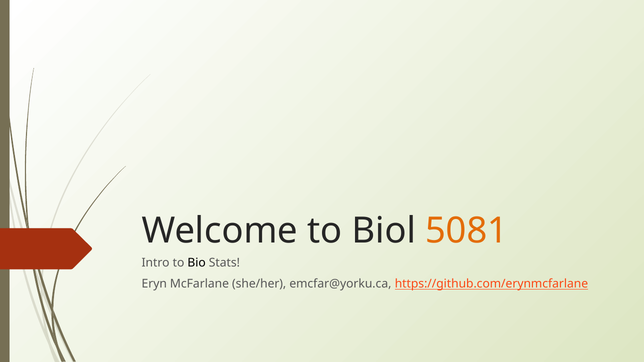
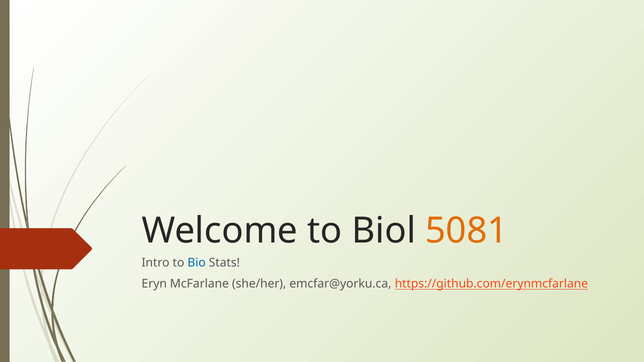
Bio colour: black -> blue (197, 263)
